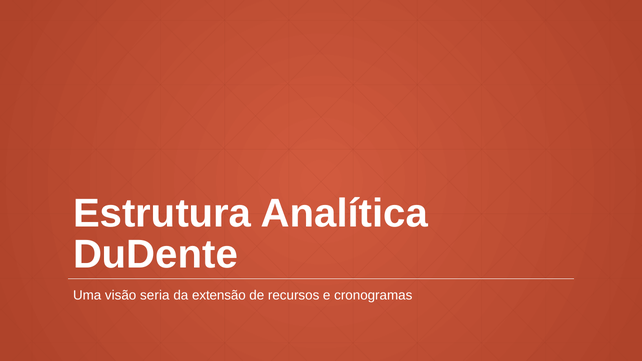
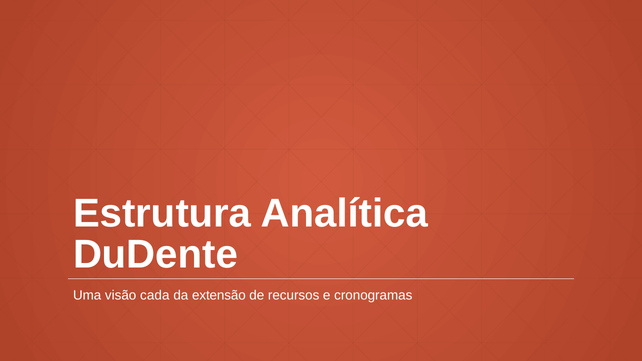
seria: seria -> cada (155, 296)
